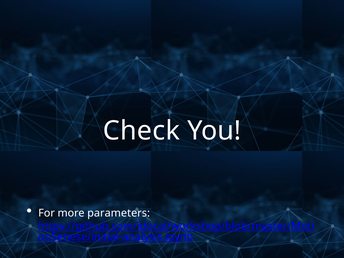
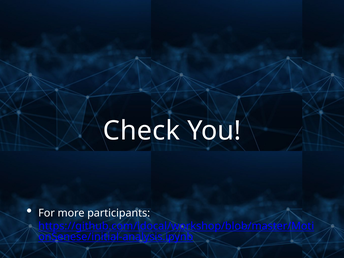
parameters: parameters -> participants (119, 213)
